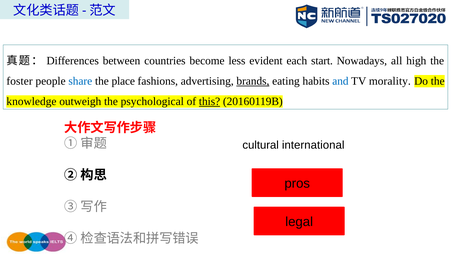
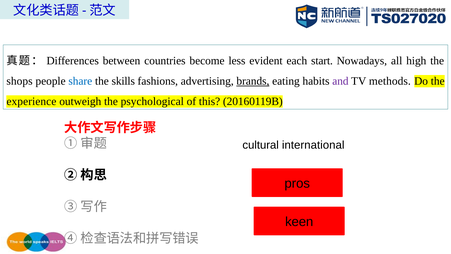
foster: foster -> shops (20, 81)
place: place -> skills (123, 81)
and colour: blue -> purple (340, 81)
morality: morality -> methods (390, 81)
knowledge: knowledge -> experience (31, 101)
this underline: present -> none (210, 101)
legal: legal -> keen (299, 222)
